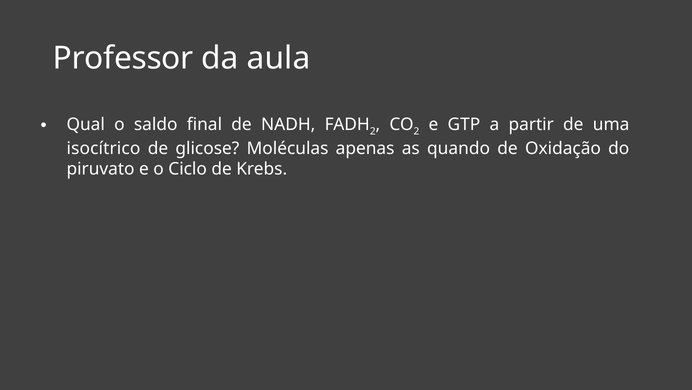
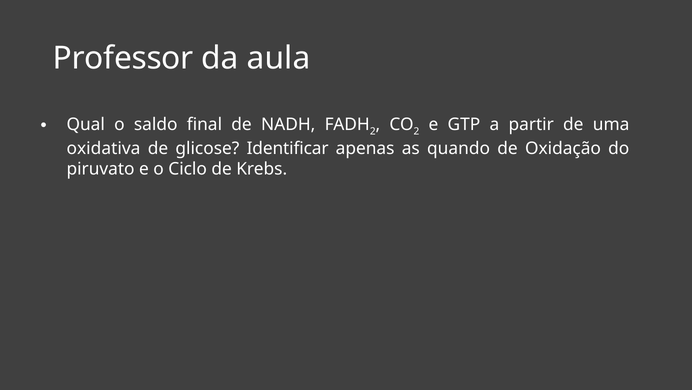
isocítrico: isocítrico -> oxidativa (103, 148)
Moléculas: Moléculas -> Identificar (288, 148)
